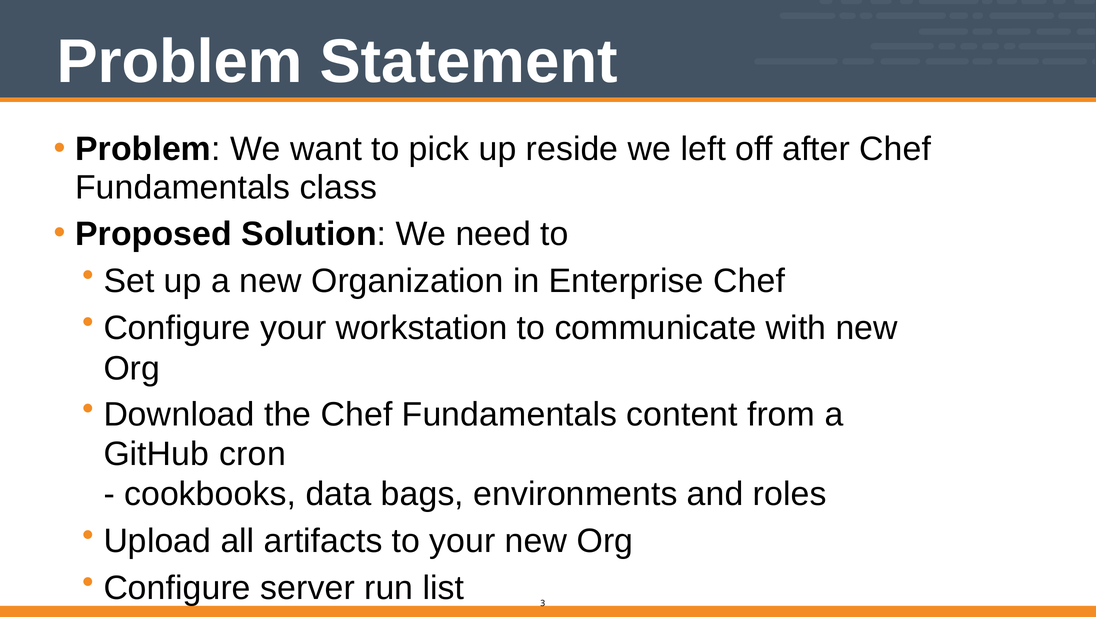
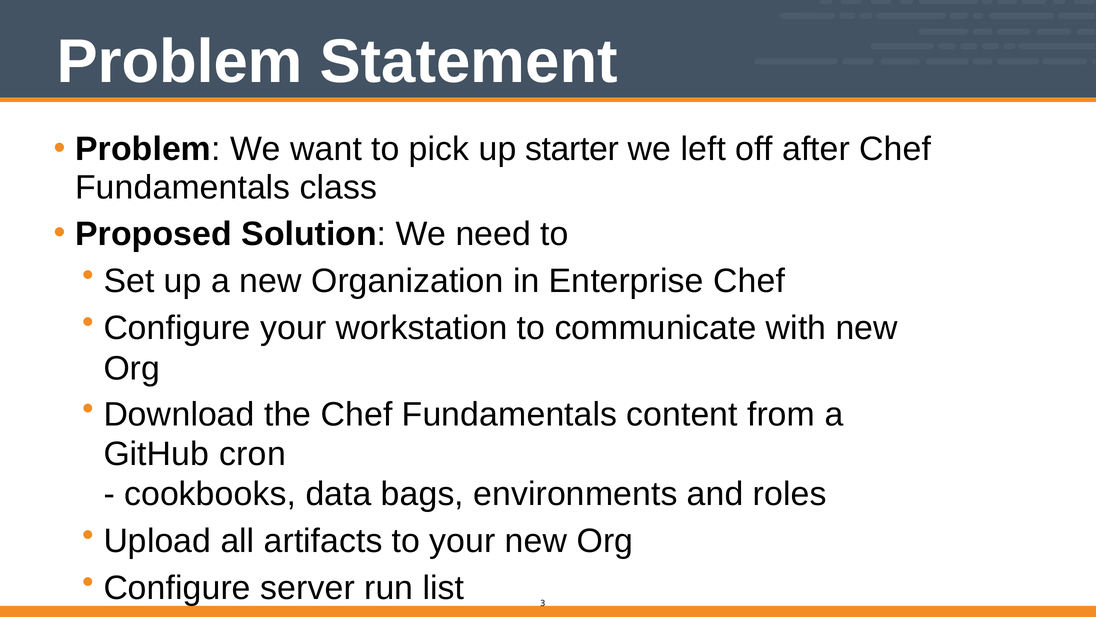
reside: reside -> starter (572, 149)
